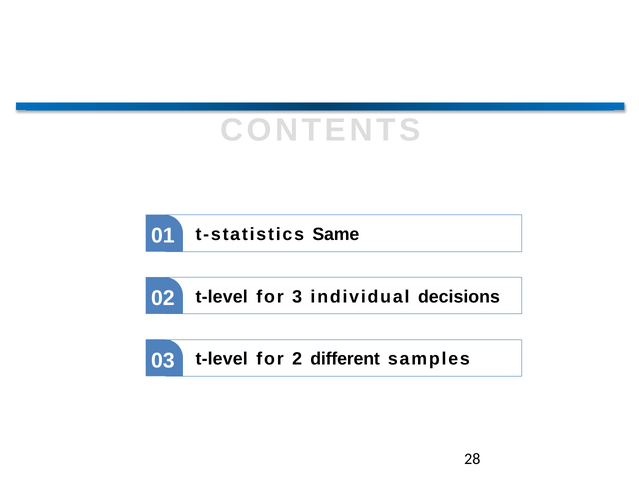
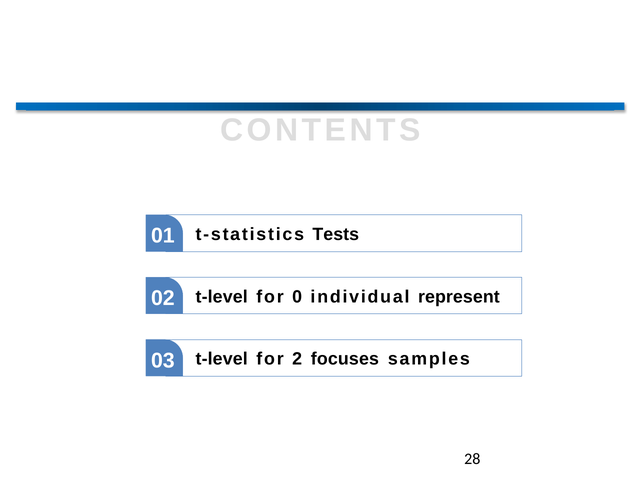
Same: Same -> Tests (336, 234)
3: 3 -> 0 (297, 296)
decisions: decisions -> represent (459, 296)
different: different -> focuses (345, 358)
